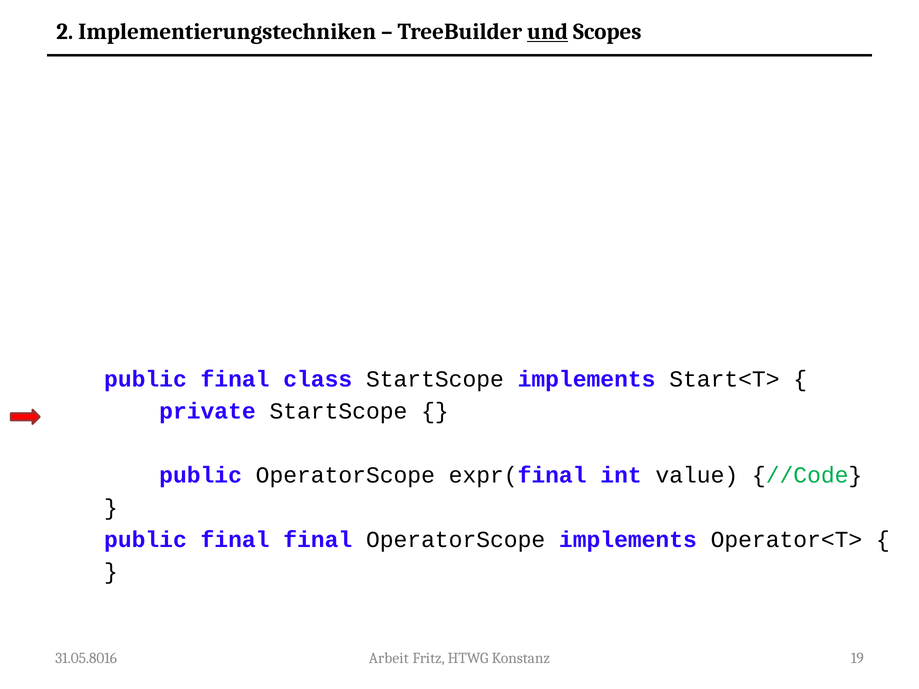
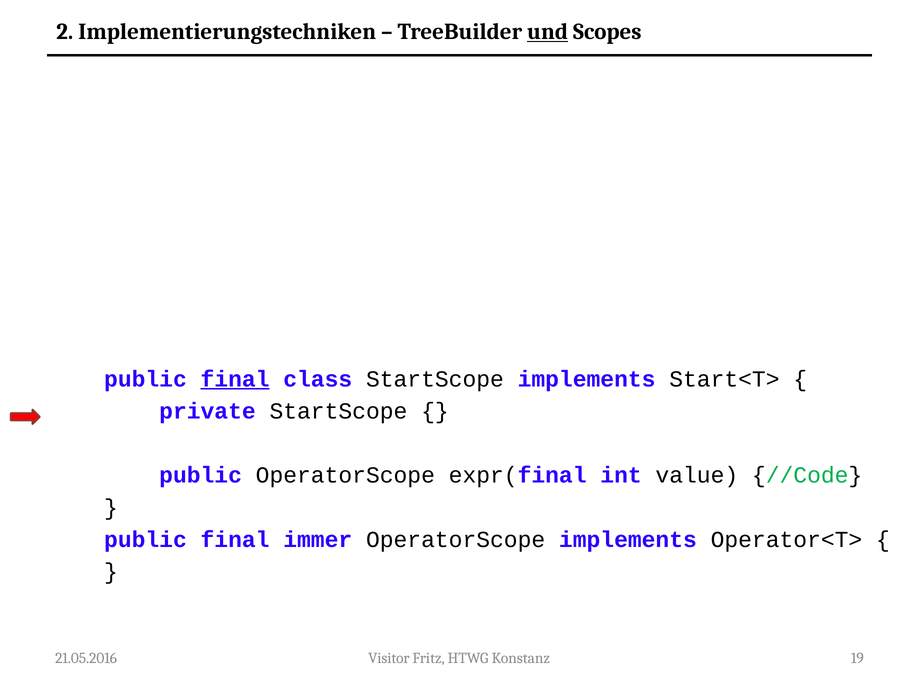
final underline: none -> present (235, 379)
final final: final -> immer (318, 540)
31.05.8016: 31.05.8016 -> 21.05.2016 (86, 658)
Arbeit: Arbeit -> Visitor (389, 658)
